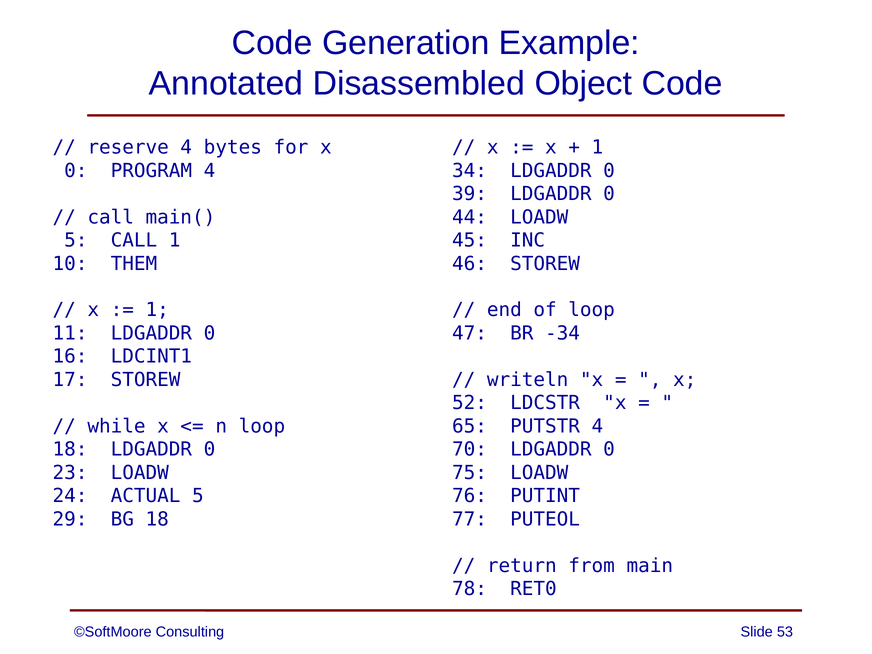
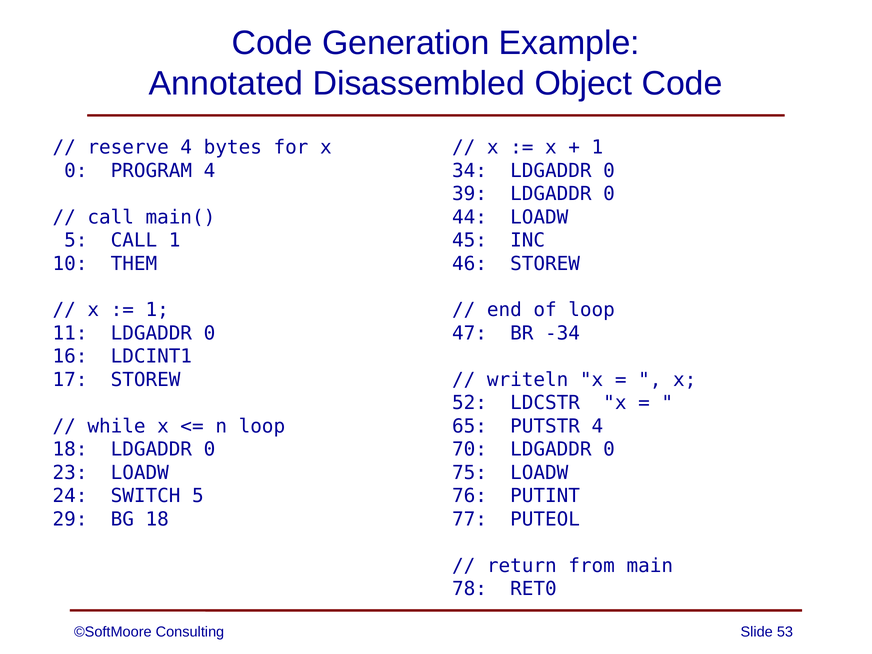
ACTUAL: ACTUAL -> SWITCH (146, 496)
